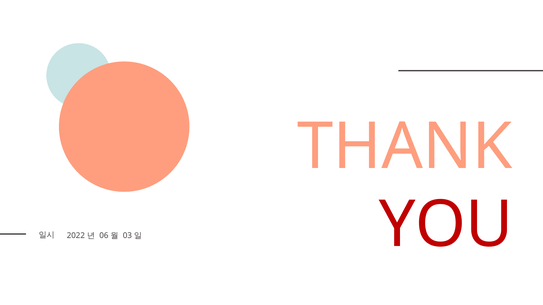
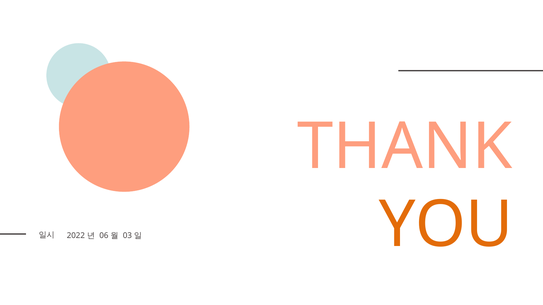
YOU colour: red -> orange (446, 225)
